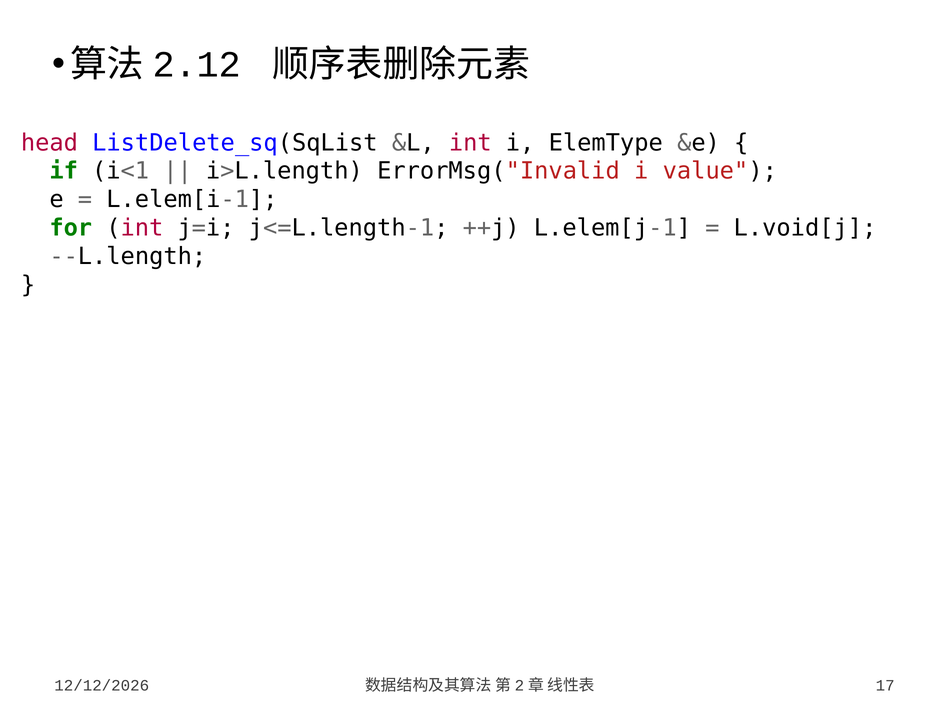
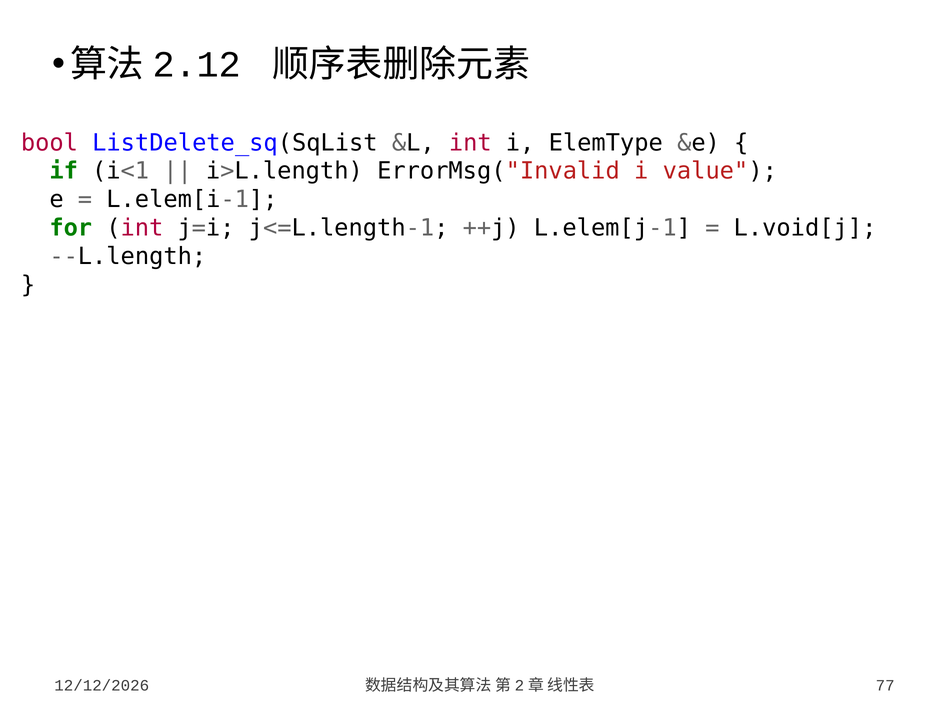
head: head -> bool (49, 143)
17: 17 -> 77 (885, 685)
